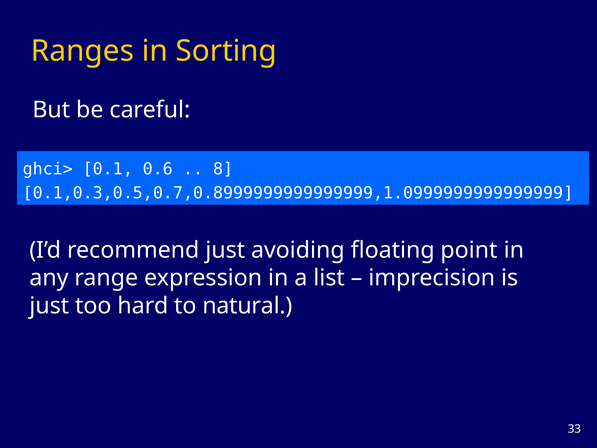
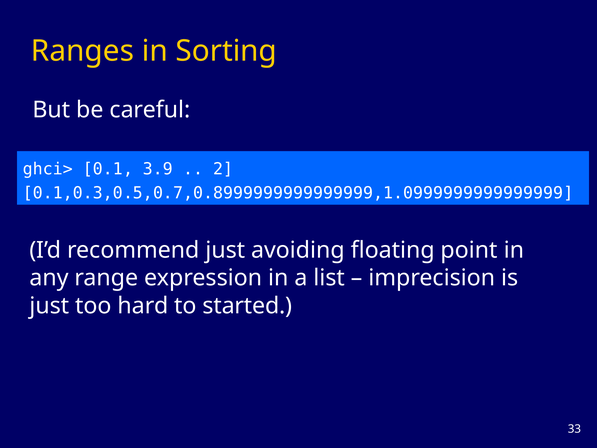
0.6: 0.6 -> 3.9 (158, 169)
8: 8 -> 2 (223, 169)
natural: natural -> started (247, 306)
